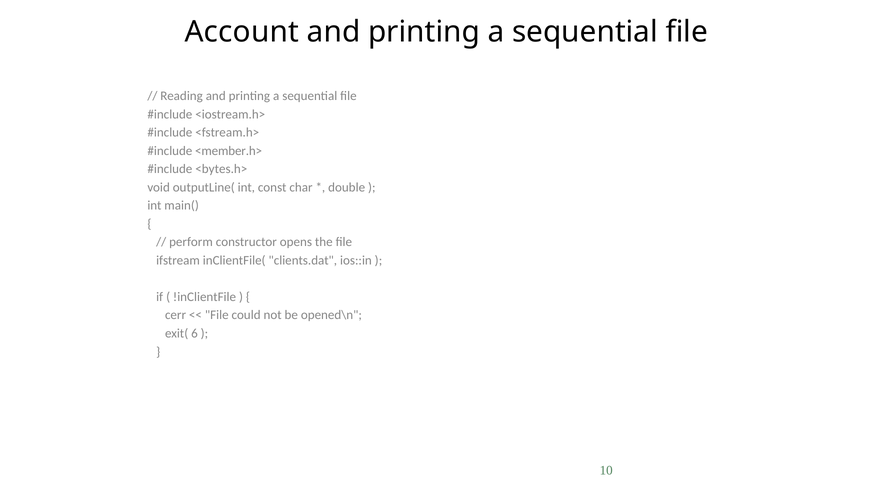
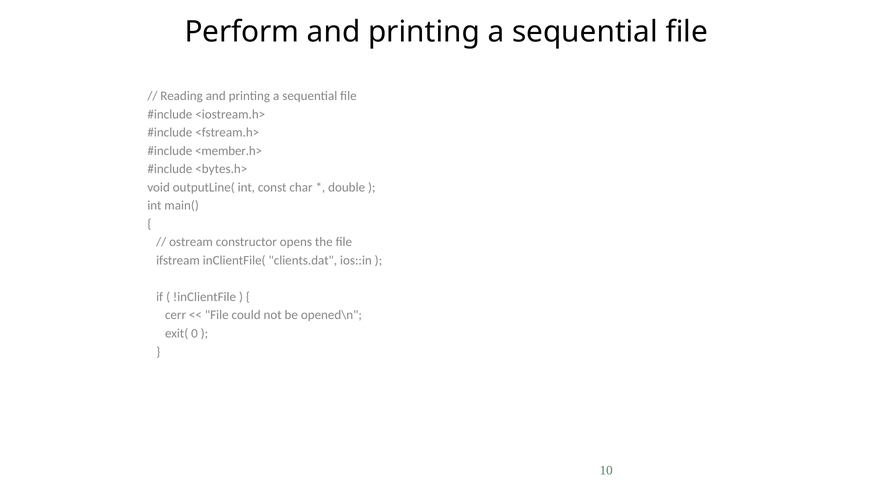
Account: Account -> Perform (242, 32)
perform: perform -> ostream (191, 242)
6: 6 -> 0 (195, 333)
